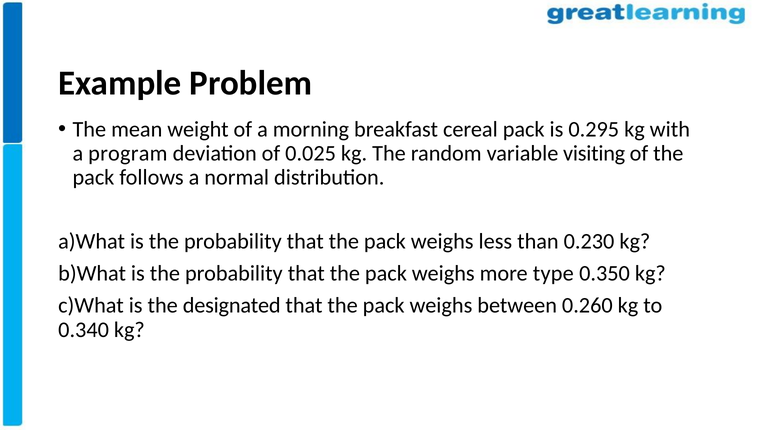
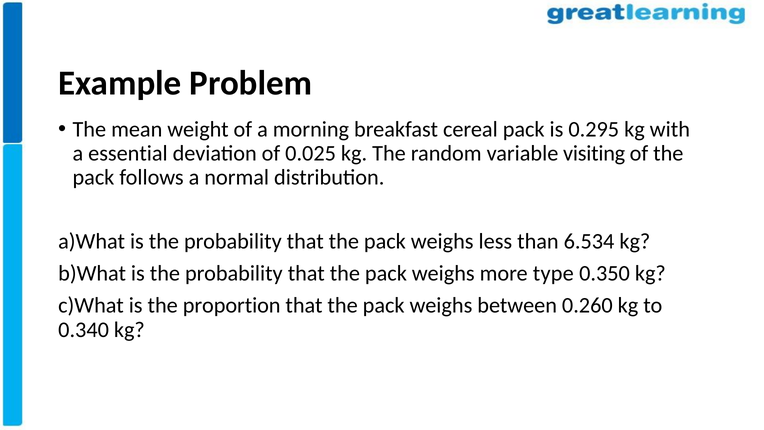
program: program -> essential (128, 153)
0.230: 0.230 -> 6.534 (589, 241)
designated: designated -> proportion (232, 305)
